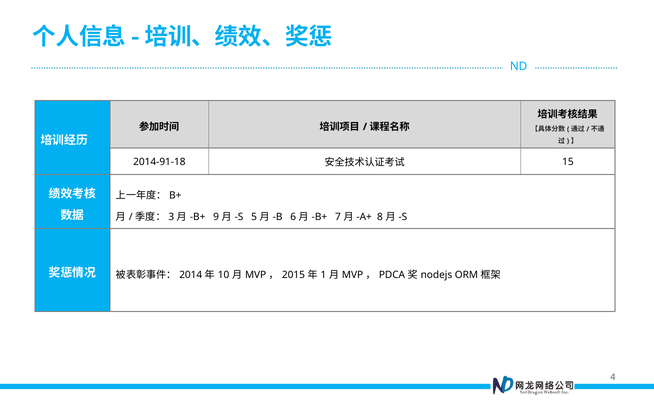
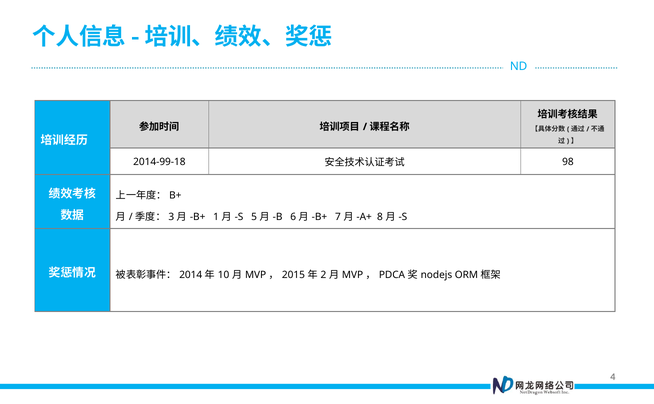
2014-91-18: 2014-91-18 -> 2014-99-18 (159, 162)
15: 15 -> 98 (568, 162)
9: 9 -> 1 (216, 217)
1: 1 -> 2 (323, 275)
